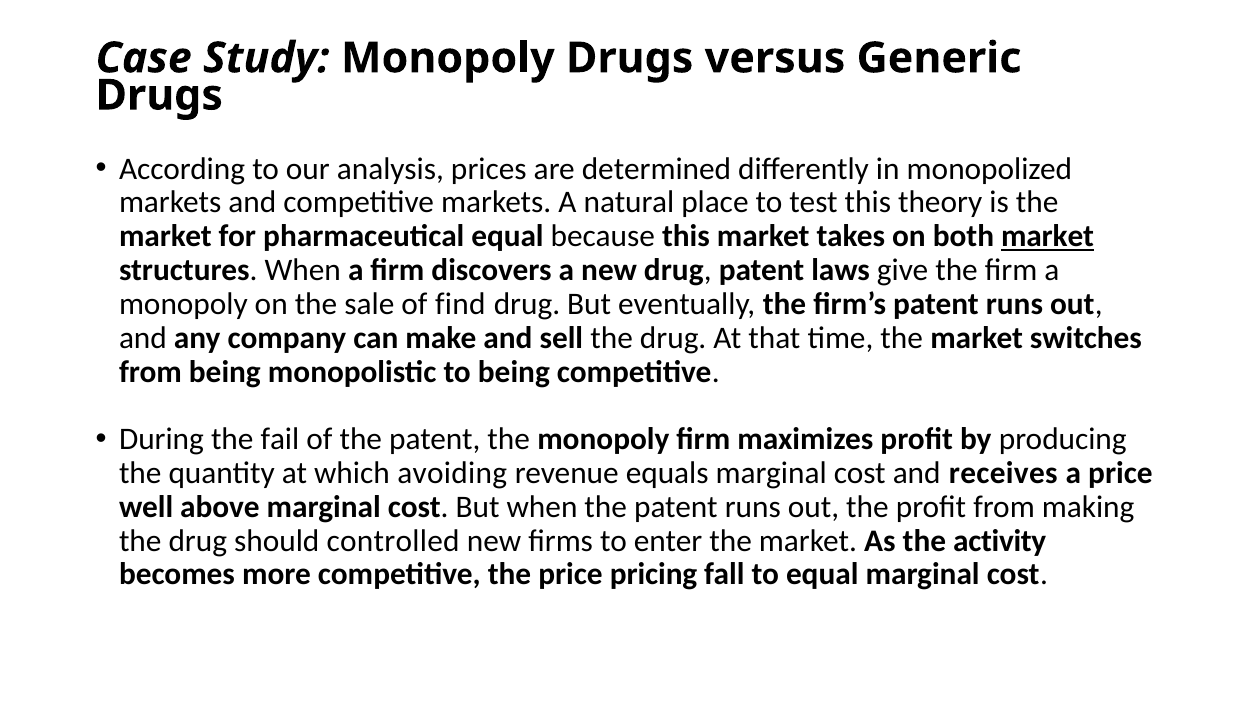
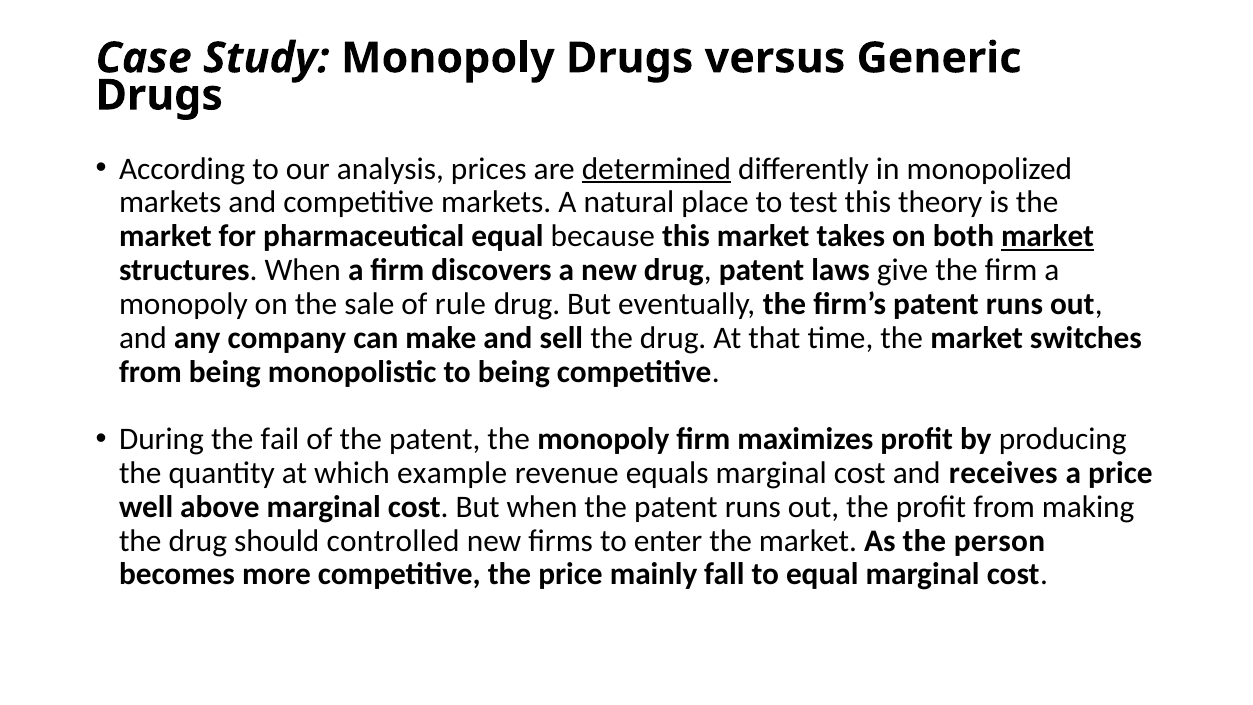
determined underline: none -> present (656, 169)
find: find -> rule (460, 304)
avoiding: avoiding -> example (452, 473)
activity: activity -> person (999, 541)
pricing: pricing -> mainly (654, 574)
